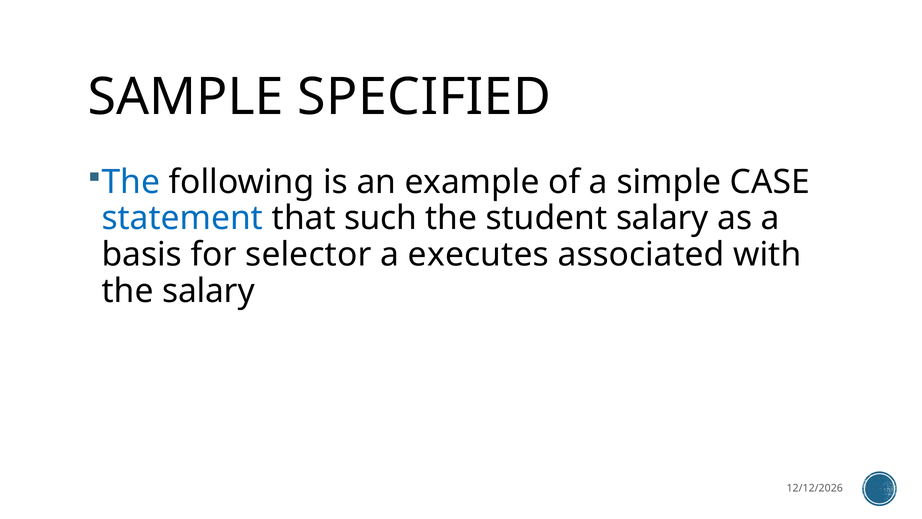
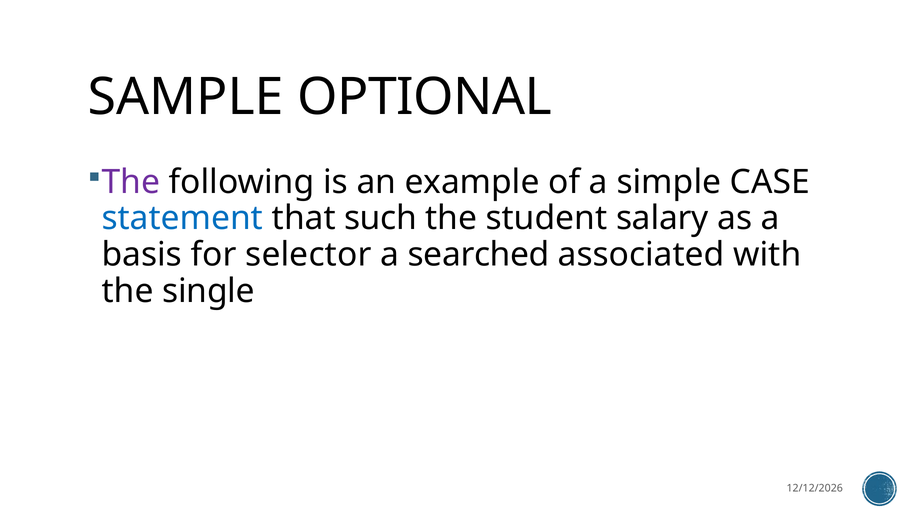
SPECIFIED: SPECIFIED -> OPTIONAL (425, 97)
The colour: blue -> purple (131, 182)
executes: executes -> searched (479, 255)
the salary: salary -> single (209, 291)
